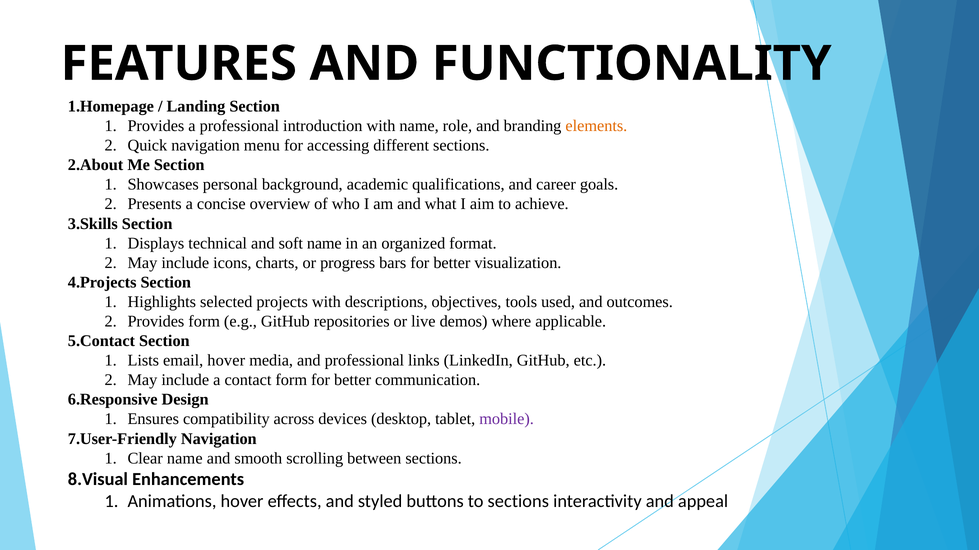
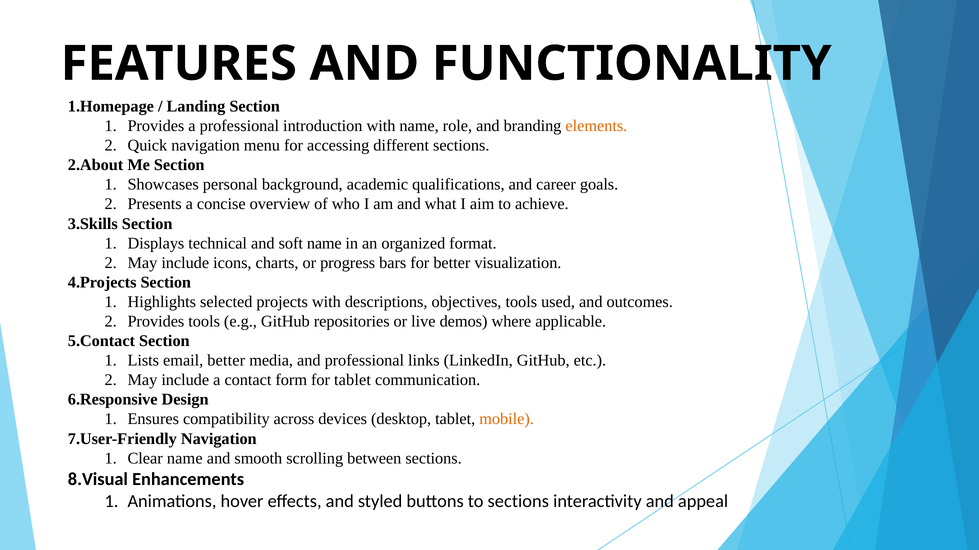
Provides form: form -> tools (204, 322)
email hover: hover -> better (226, 361)
form for better: better -> tablet (353, 380)
mobile colour: purple -> orange (507, 420)
